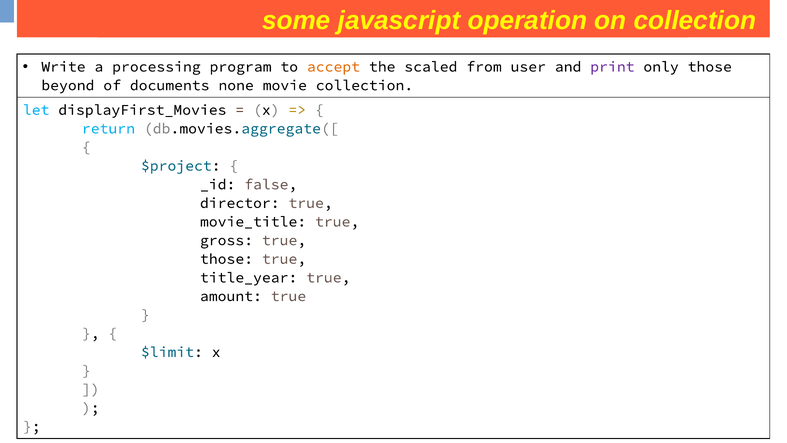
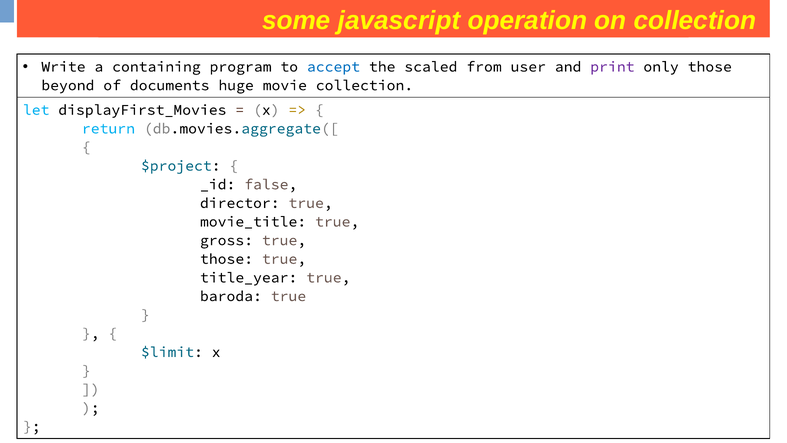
processing: processing -> containing (156, 67)
accept colour: orange -> blue (333, 67)
none: none -> huge (236, 85)
amount: amount -> baroda (231, 296)
